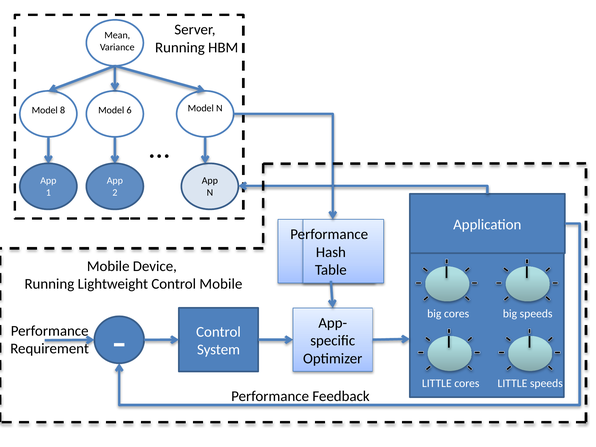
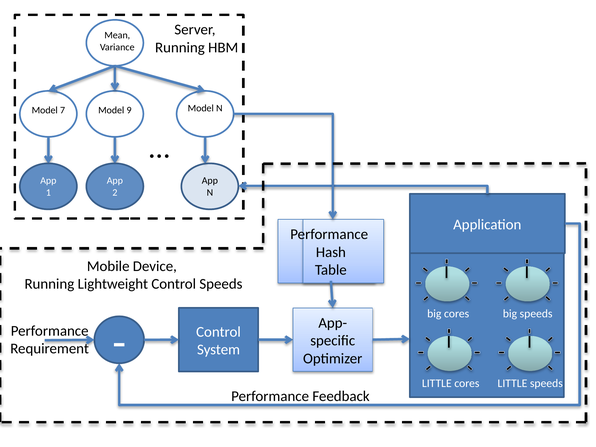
8: 8 -> 7 (63, 110)
6: 6 -> 9 (129, 110)
Control Mobile: Mobile -> Speeds (221, 284)
